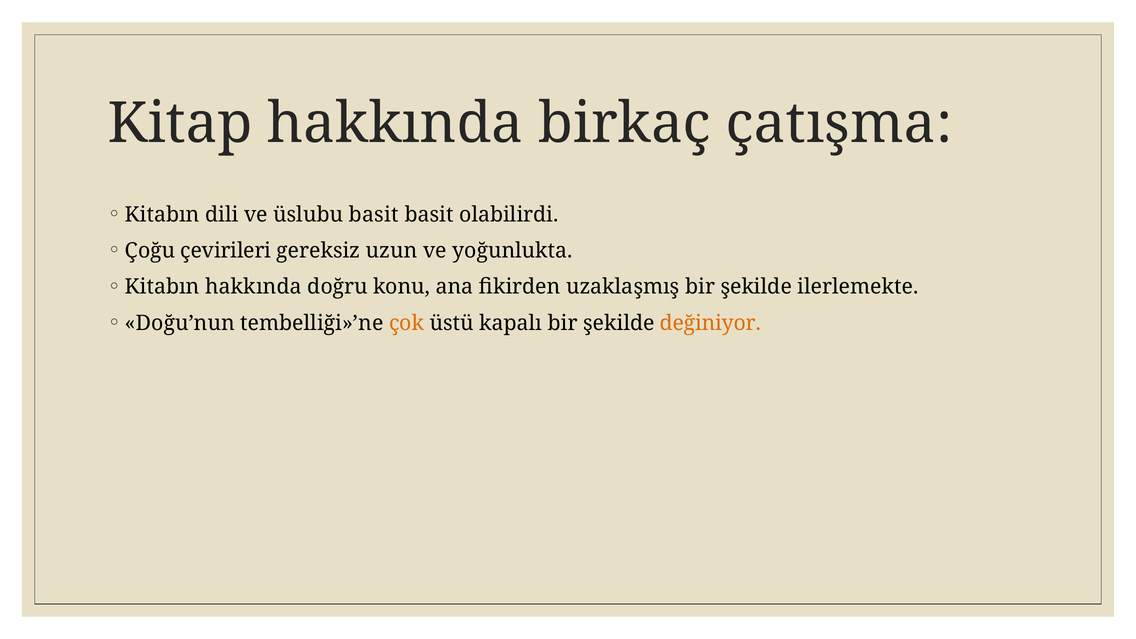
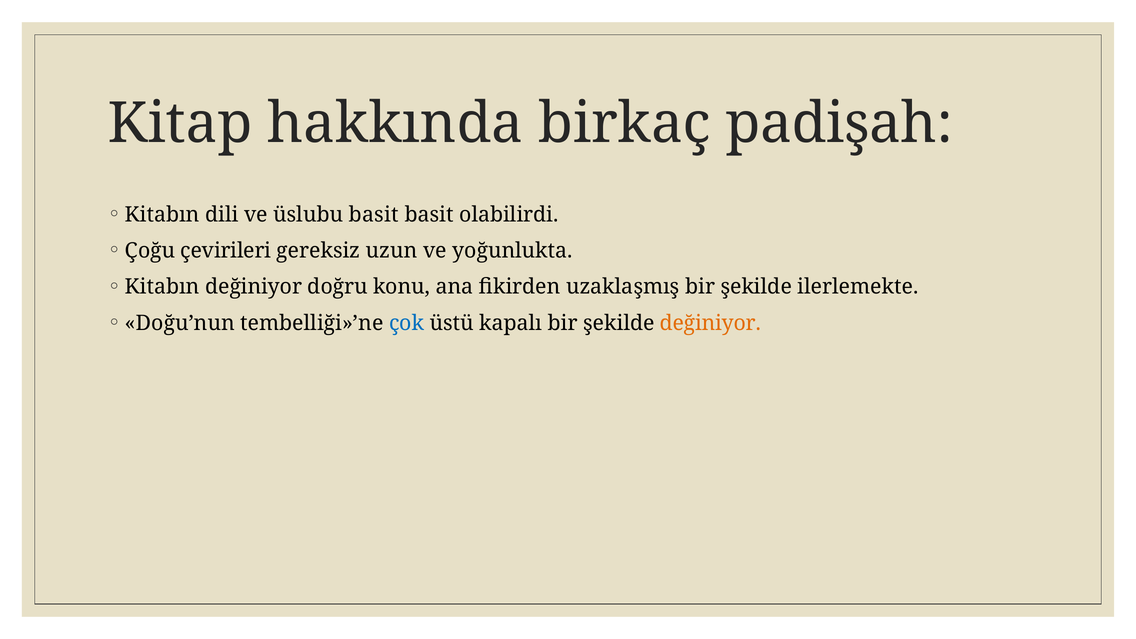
çatışma: çatışma -> padişah (839, 123)
Kitabın hakkında: hakkında -> değiniyor (254, 287)
çok colour: orange -> blue (407, 323)
